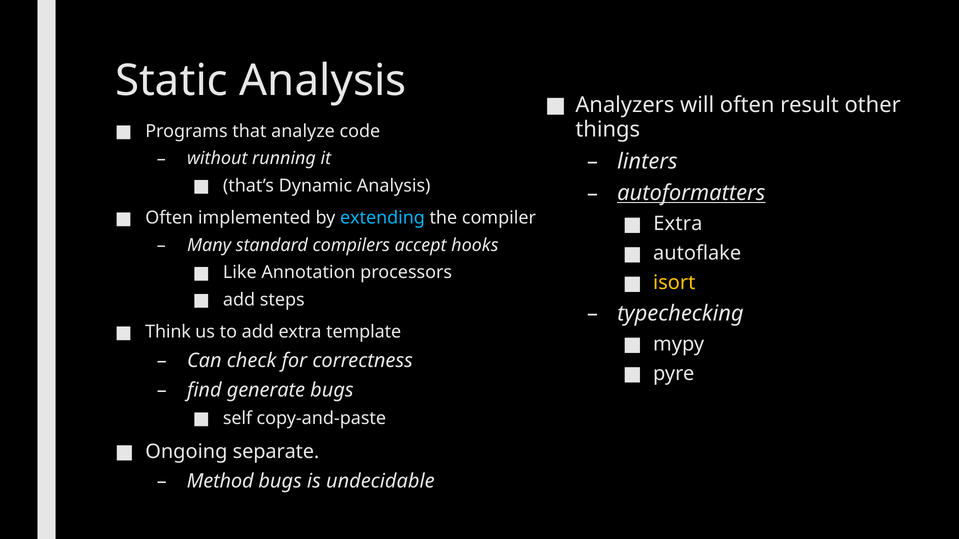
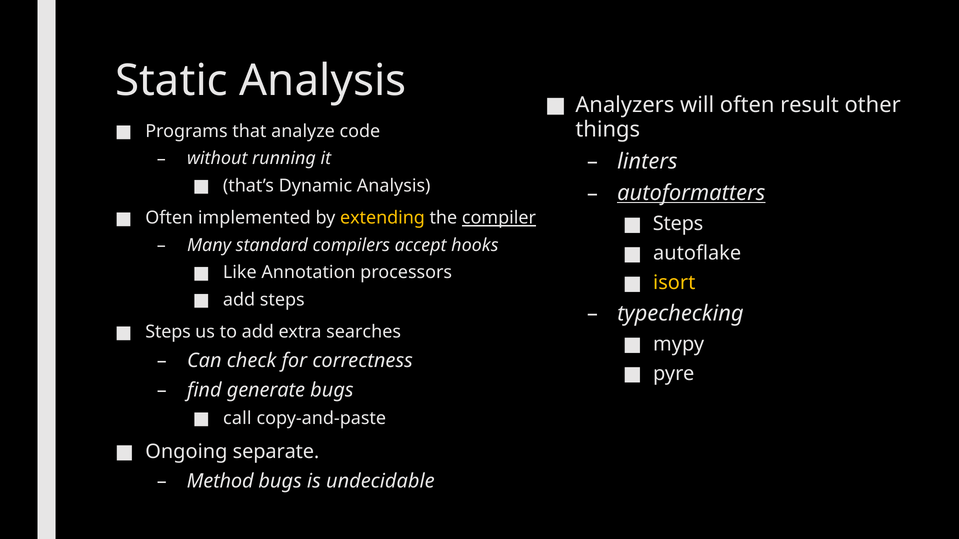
extending colour: light blue -> yellow (382, 218)
compiler underline: none -> present (499, 218)
Extra: Extra -> Steps (678, 224)
Think: Think -> Steps (168, 332)
template: template -> searches (364, 332)
self: self -> call (237, 419)
